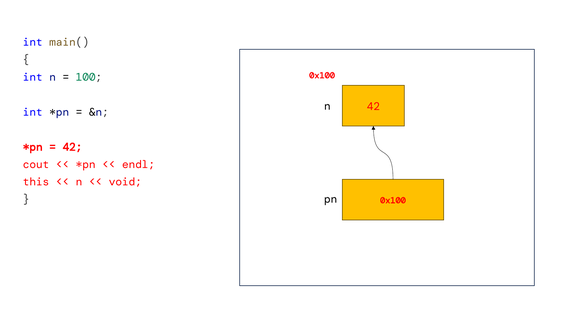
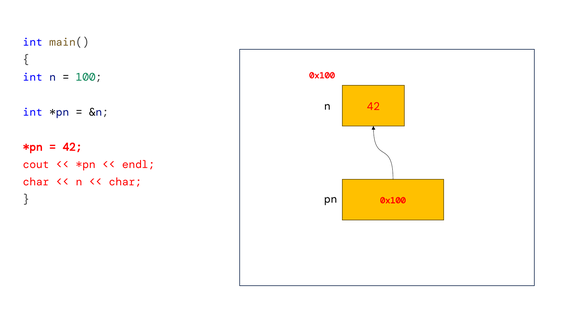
this: this -> char (36, 182)
void: void -> char (125, 182)
